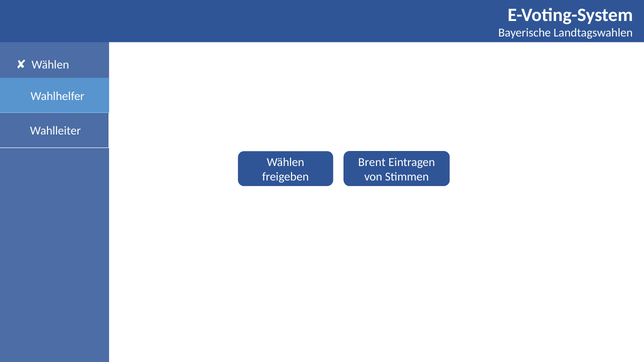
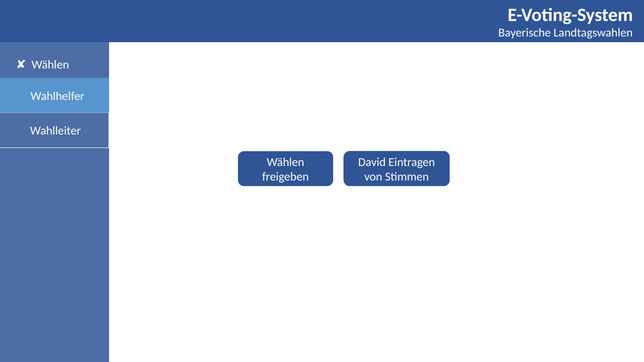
Brent: Brent -> David (372, 162)
